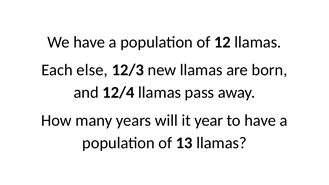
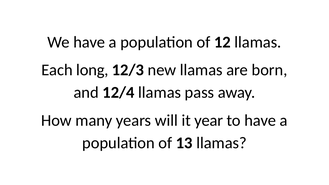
else: else -> long (92, 70)
